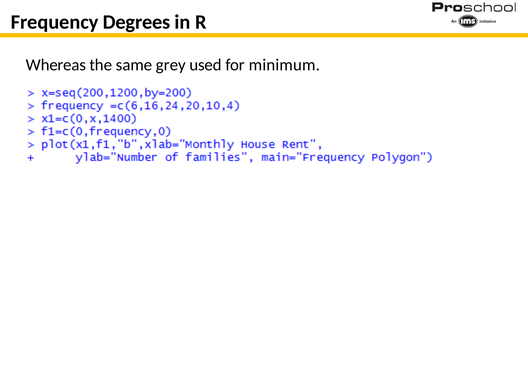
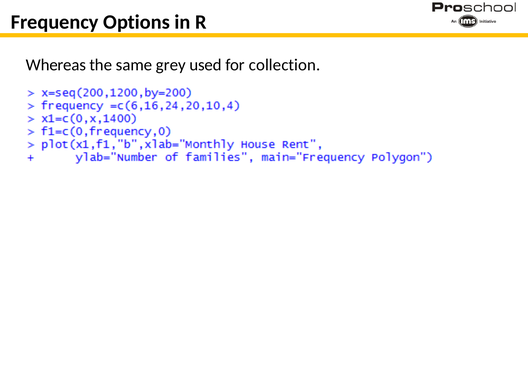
Degrees: Degrees -> Options (137, 22)
minimum: minimum -> collection (285, 65)
